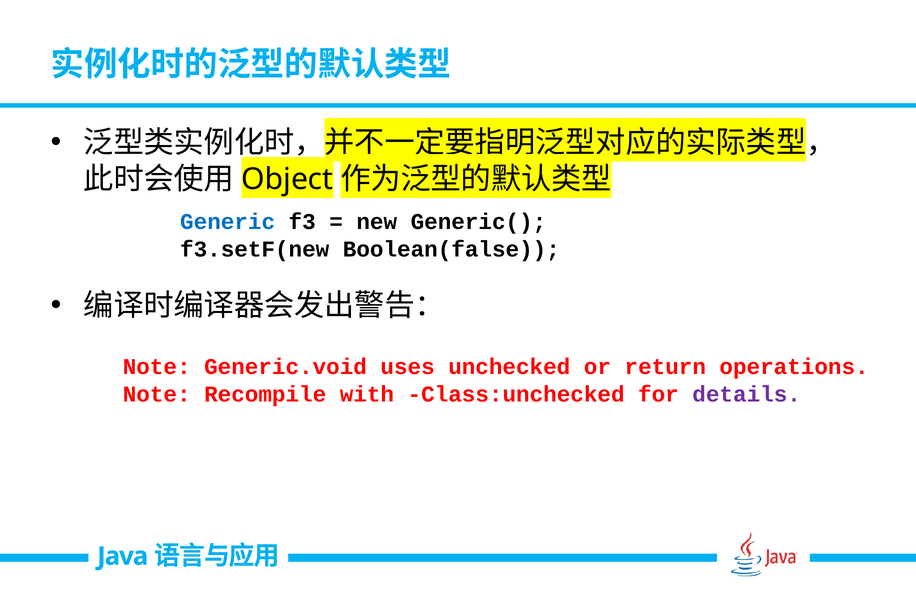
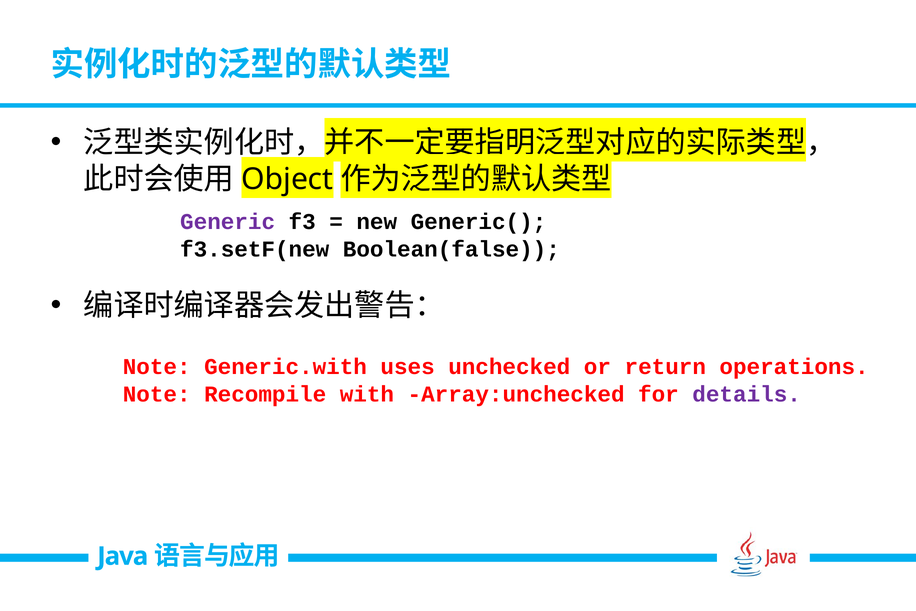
Generic colour: blue -> purple (228, 222)
Generic.void: Generic.void -> Generic.with (286, 367)
Class:unchecked: Class:unchecked -> Array:unchecked (516, 394)
